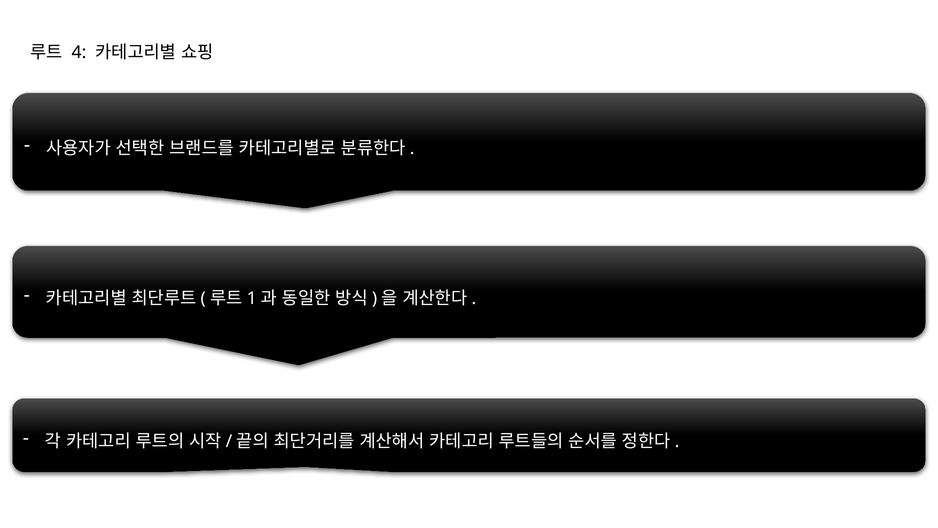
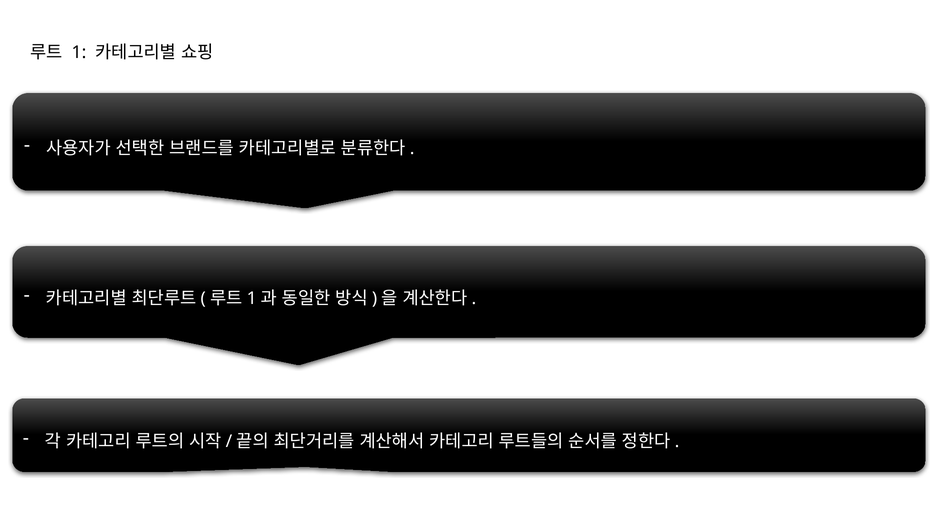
4: 4 -> 1 (79, 53)
